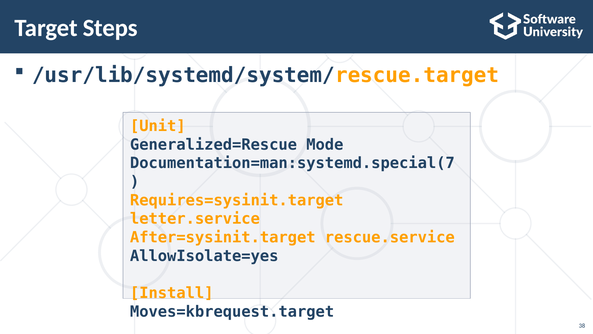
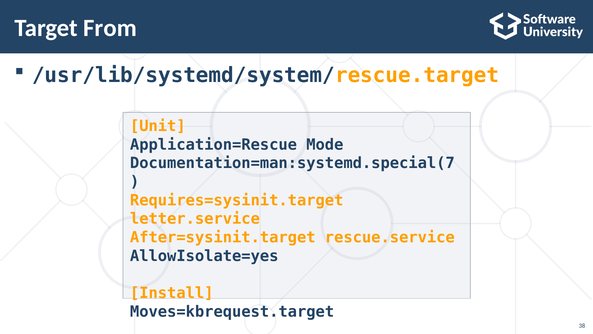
Steps: Steps -> From (110, 28)
Generalized=Rescue: Generalized=Rescue -> Application=Rescue (214, 144)
